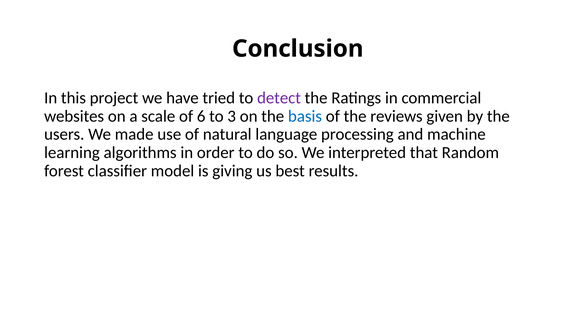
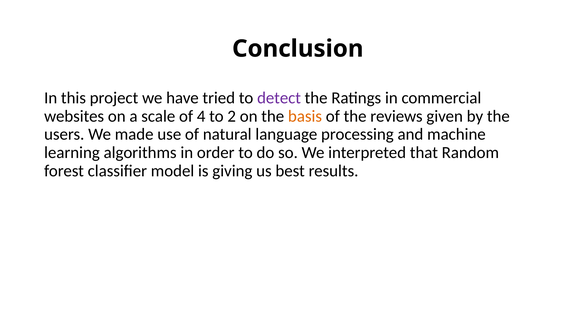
6: 6 -> 4 (201, 116)
3: 3 -> 2 (232, 116)
basis colour: blue -> orange (305, 116)
